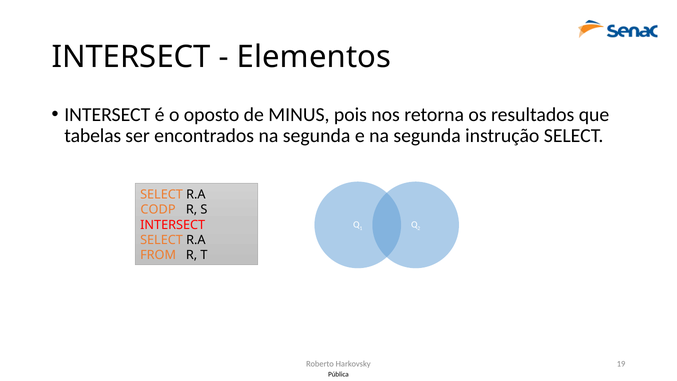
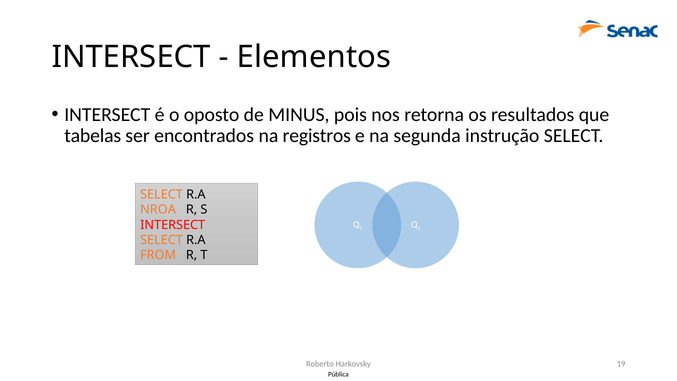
encontrados na segunda: segunda -> registros (317, 136)
CODP: CODP -> NROA (158, 209)
